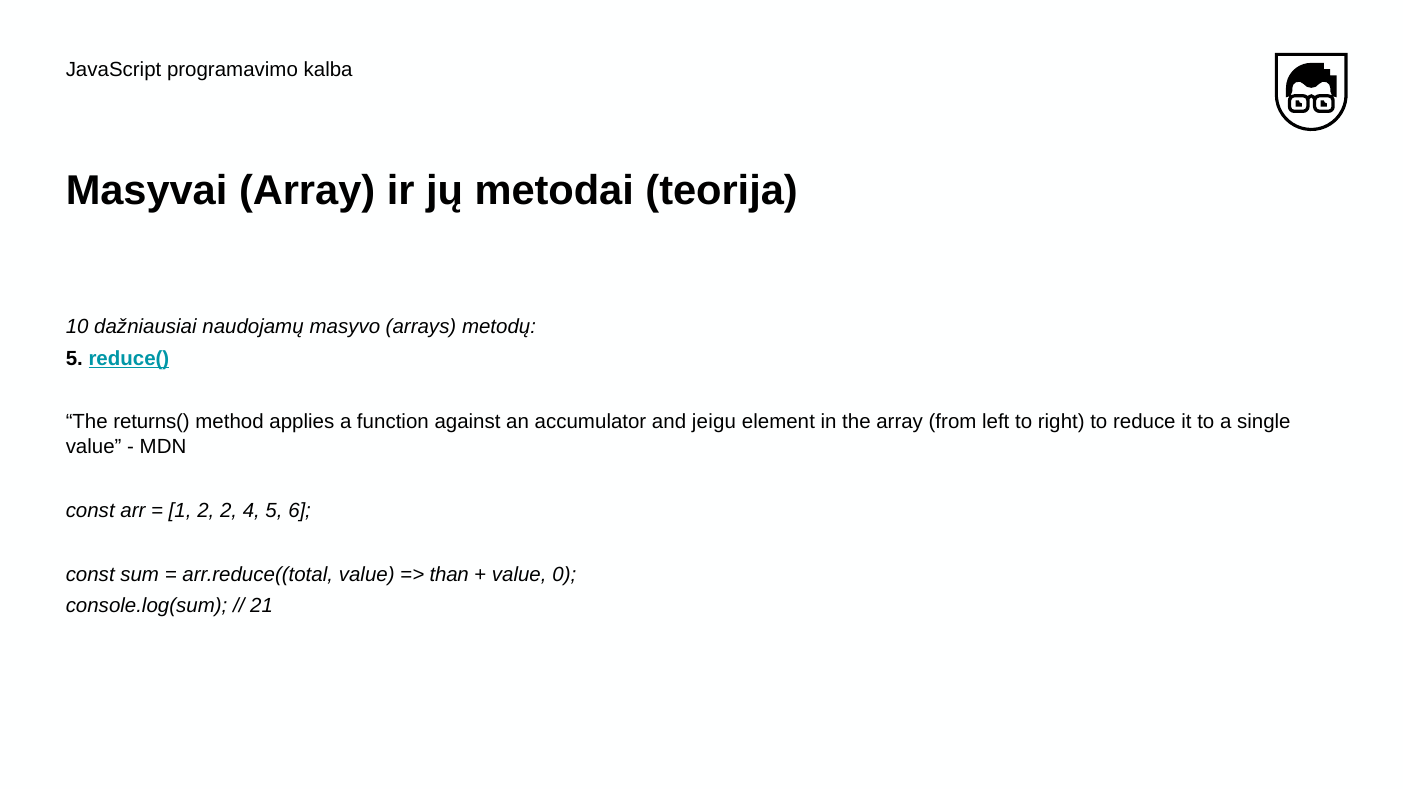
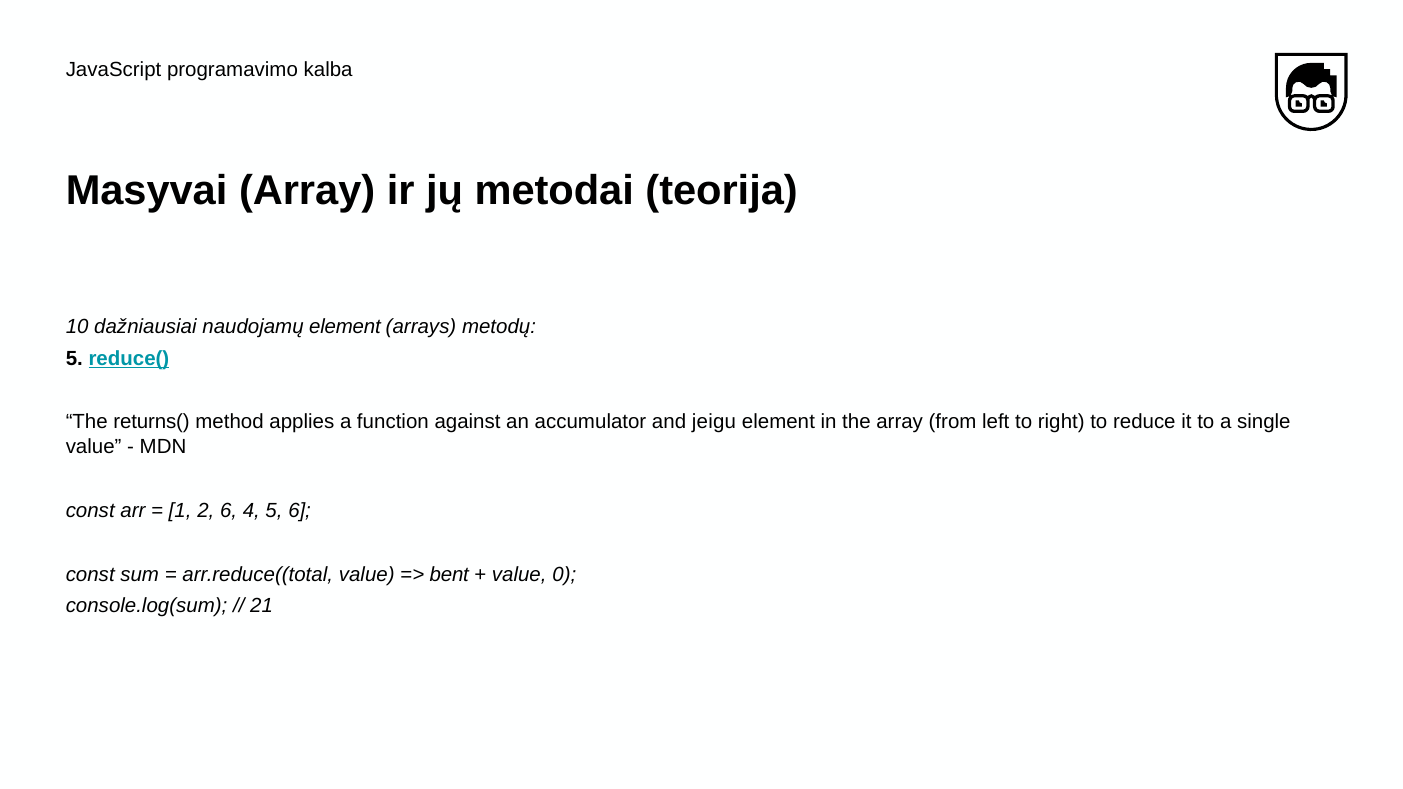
naudojamų masyvo: masyvo -> element (345, 326)
2 2: 2 -> 6 (229, 511)
than: than -> bent (449, 574)
